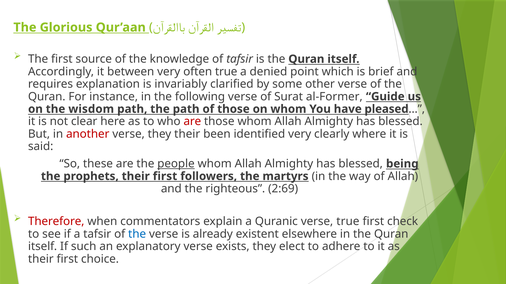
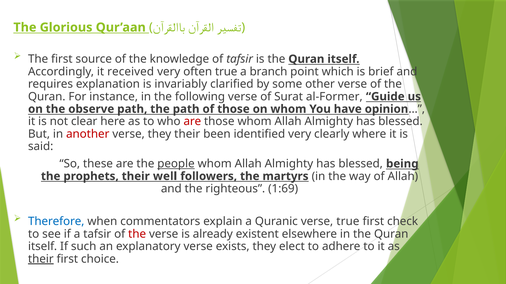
between: between -> received (131, 72)
denied: denied -> branch (269, 72)
wisdom: wisdom -> observe (91, 109)
pleased: pleased -> opinion (387, 109)
prophets their first: first -> well (165, 177)
2:69: 2:69 -> 1:69 (283, 189)
Therefore colour: red -> blue (56, 222)
the colour: blue -> red (137, 234)
their underline: none -> present (41, 259)
